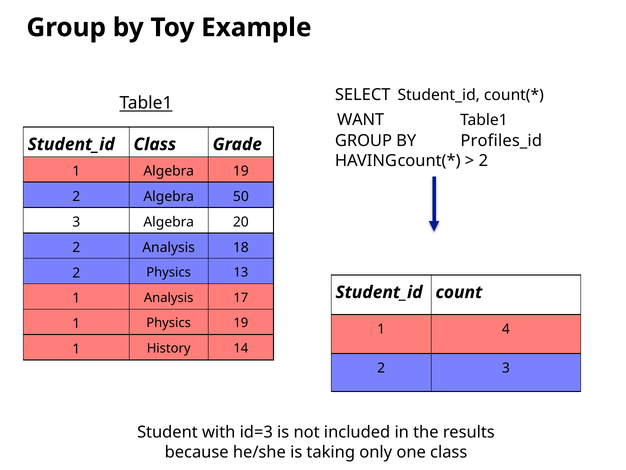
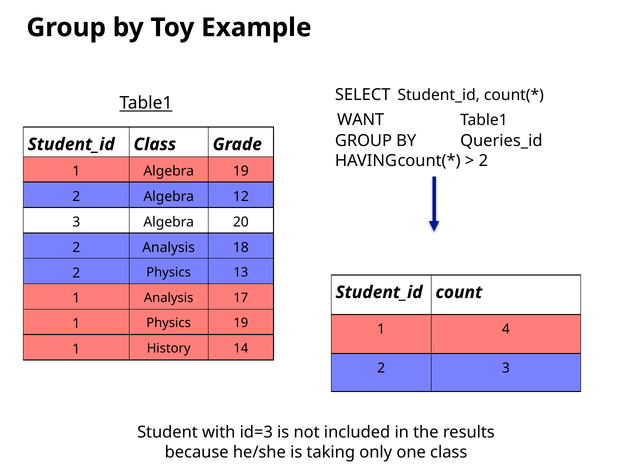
Profiles_id: Profiles_id -> Queries_id (501, 141)
50: 50 -> 12 (241, 196)
